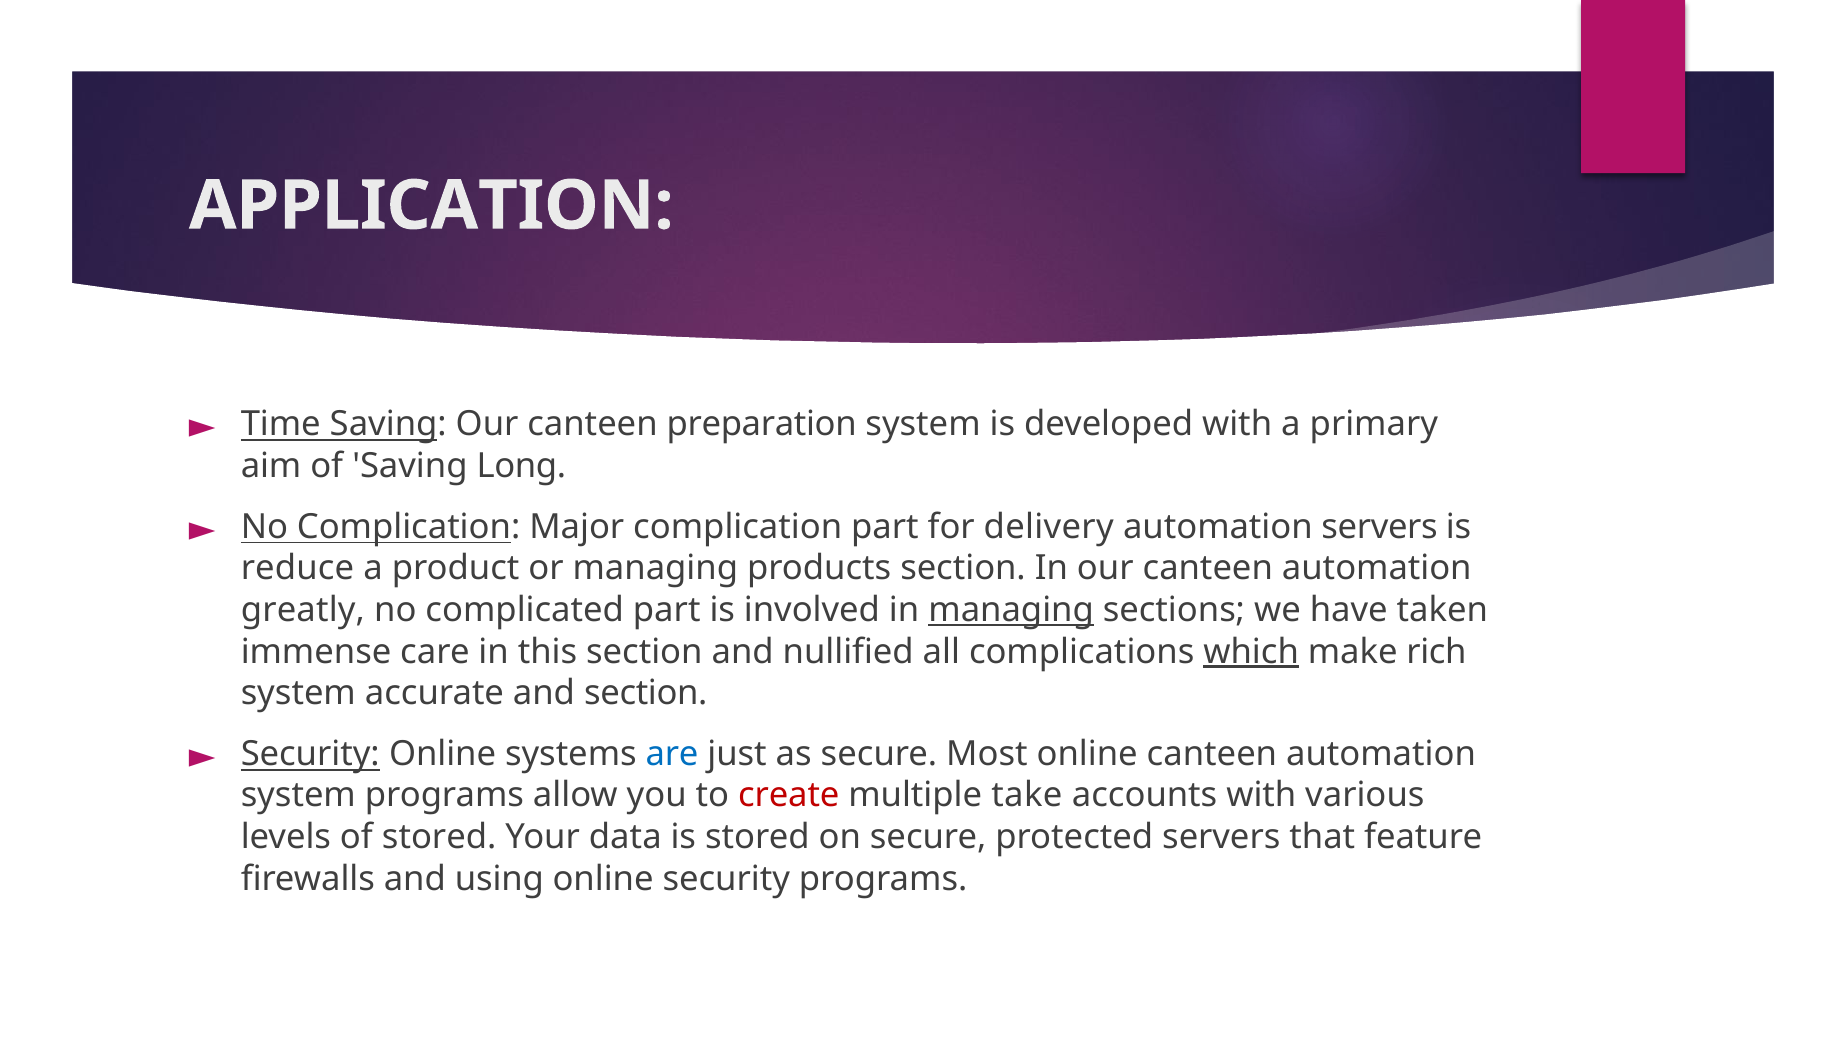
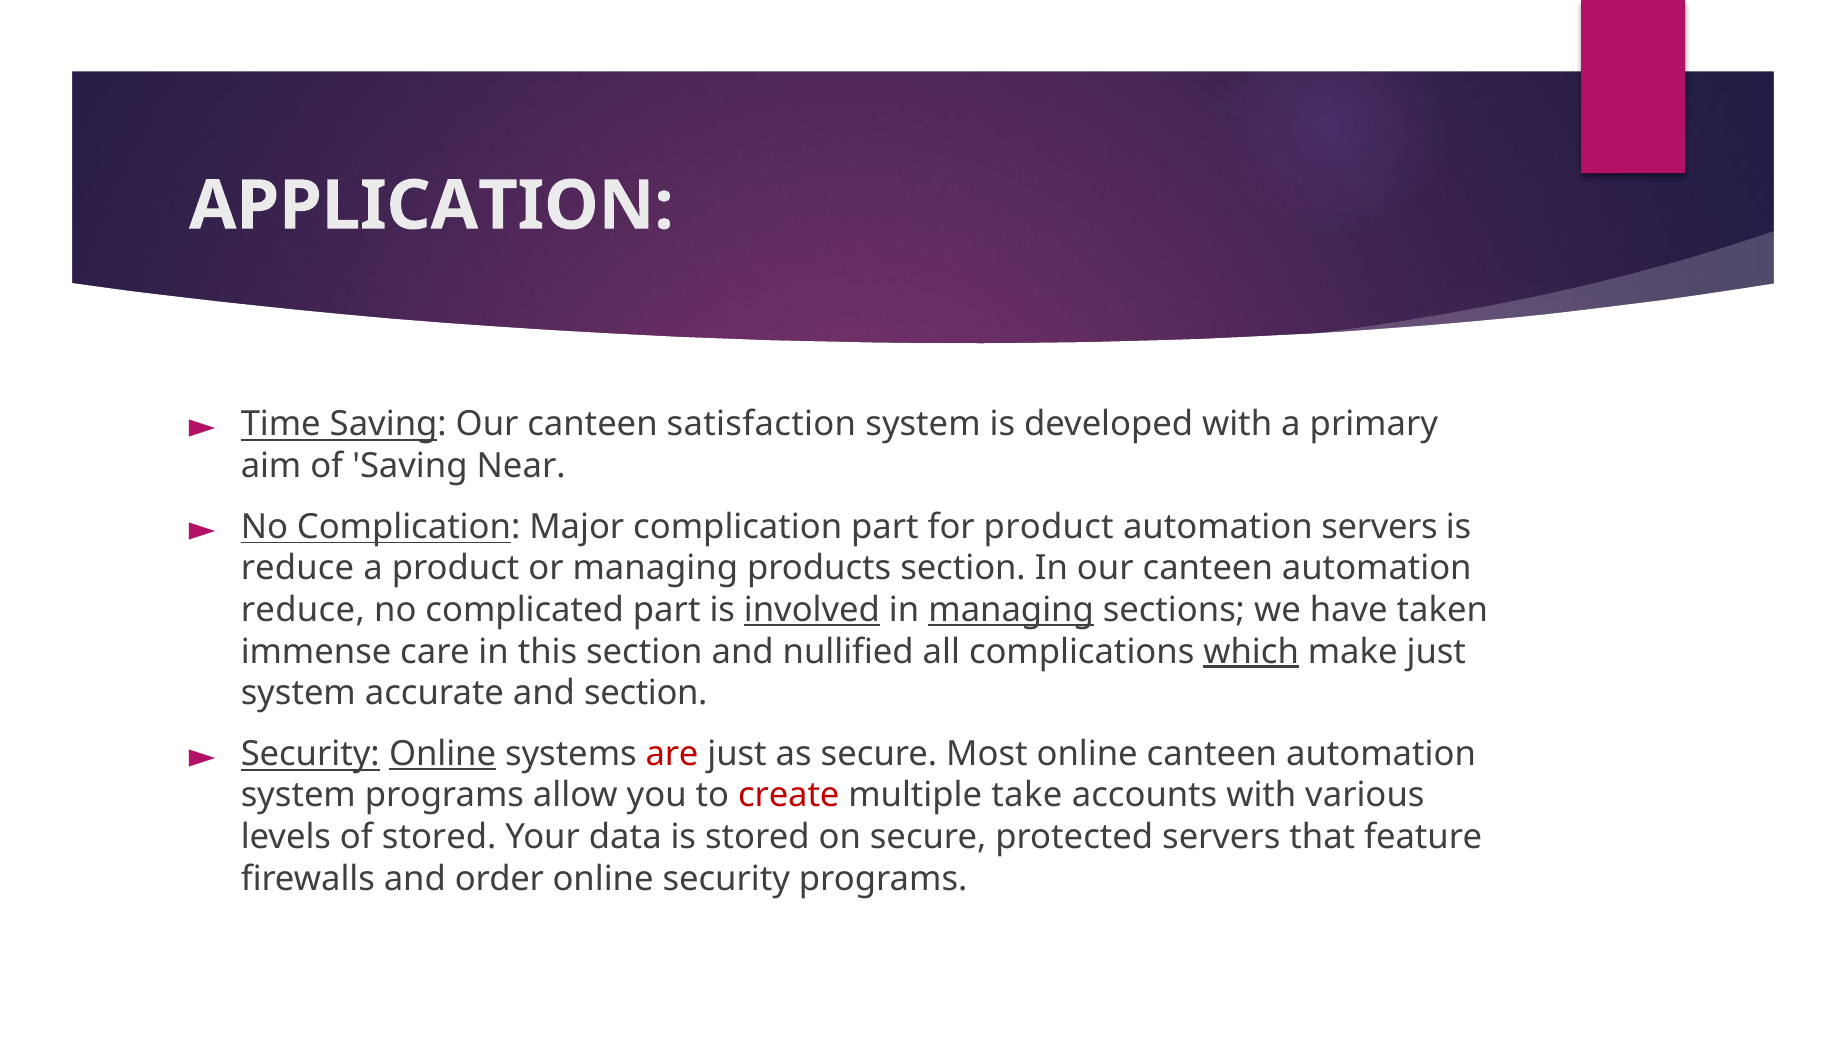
preparation: preparation -> satisfaction (761, 425)
Long: Long -> Near (521, 466)
for delivery: delivery -> product (1049, 527)
greatly: greatly -> reduce (303, 610)
involved underline: none -> present (812, 610)
make rich: rich -> just (1436, 652)
Online underline: none -> present (443, 754)
are colour: blue -> red (672, 754)
using: using -> order (499, 879)
